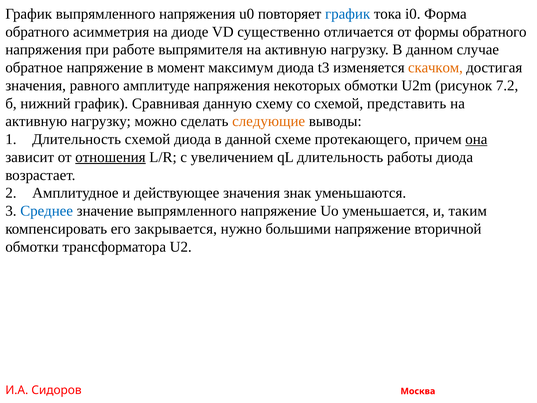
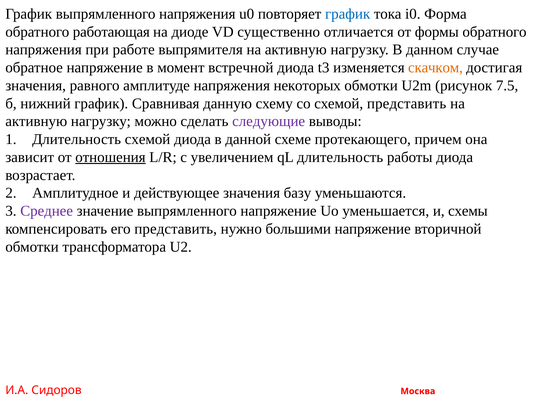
асимметрия: асимметрия -> работающая (111, 32)
максимум: максимум -> встречной (241, 68)
7.2: 7.2 -> 7.5 (507, 85)
следующие colour: orange -> purple (269, 121)
она underline: present -> none (476, 139)
знак: знак -> базу (297, 193)
Среднее colour: blue -> purple (47, 211)
таким: таким -> схемы (468, 211)
его закрывается: закрывается -> представить (176, 229)
